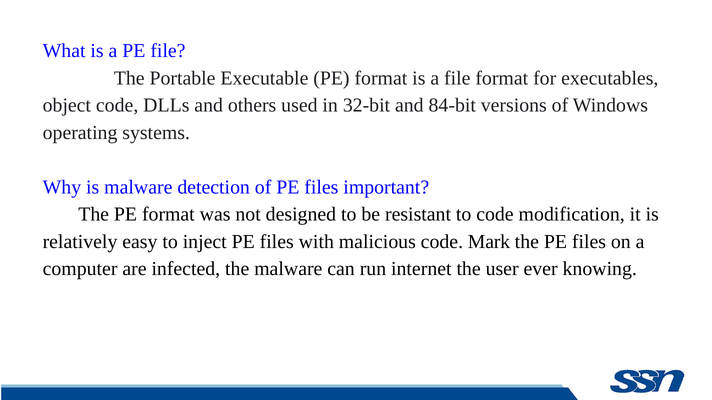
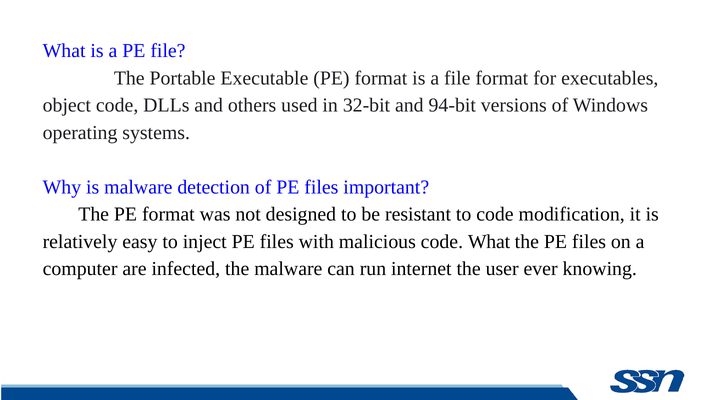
84-bit: 84-bit -> 94-bit (452, 105)
code Mark: Mark -> What (489, 242)
